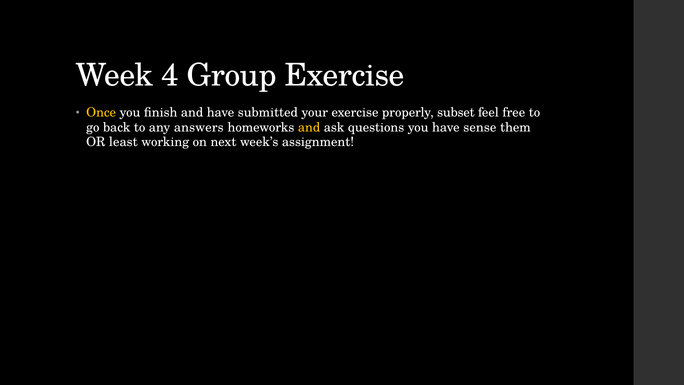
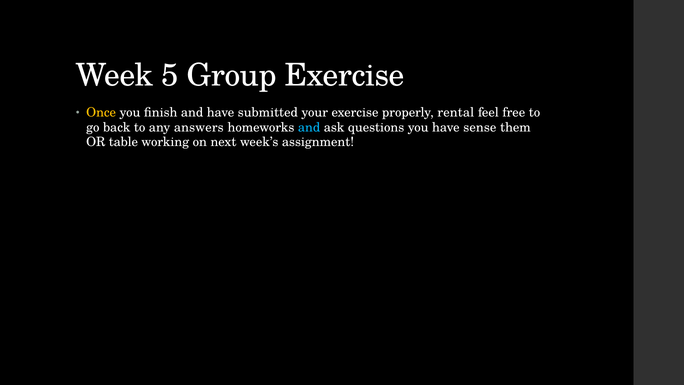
4: 4 -> 5 (170, 75)
subset: subset -> rental (456, 113)
and colour: yellow -> light blue (309, 127)
least: least -> table (123, 142)
